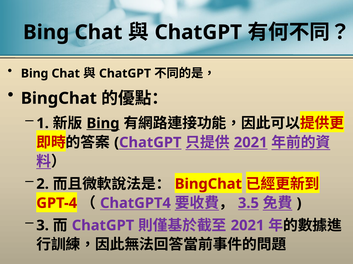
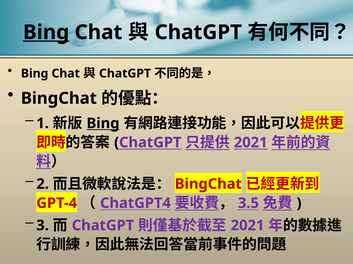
Bing underline: none -> present (46, 32)
